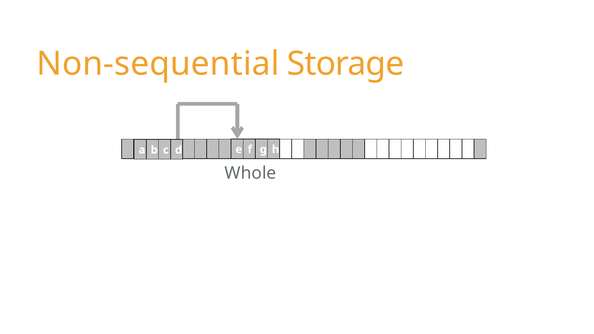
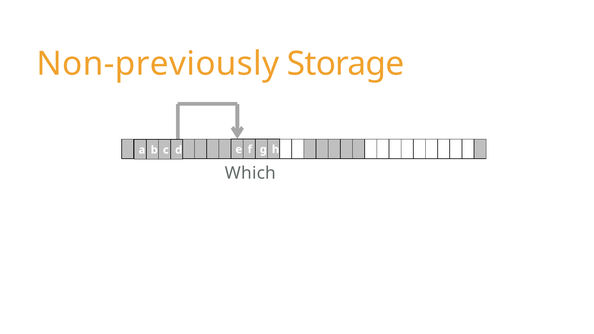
Non-sequential: Non-sequential -> Non-previously (158, 64)
Whole: Whole -> Which (250, 173)
